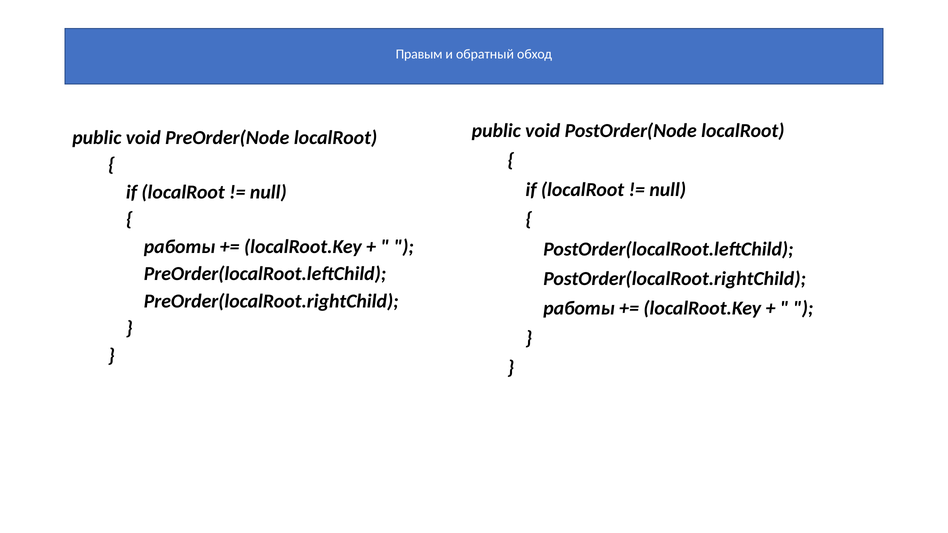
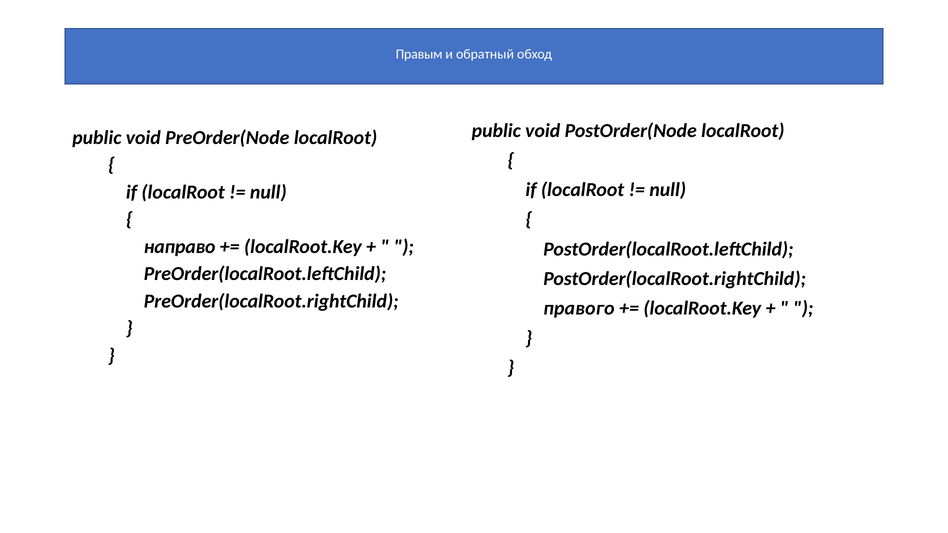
работы: работы -> направо (180, 247)
работы: работы -> правого (579, 308)
